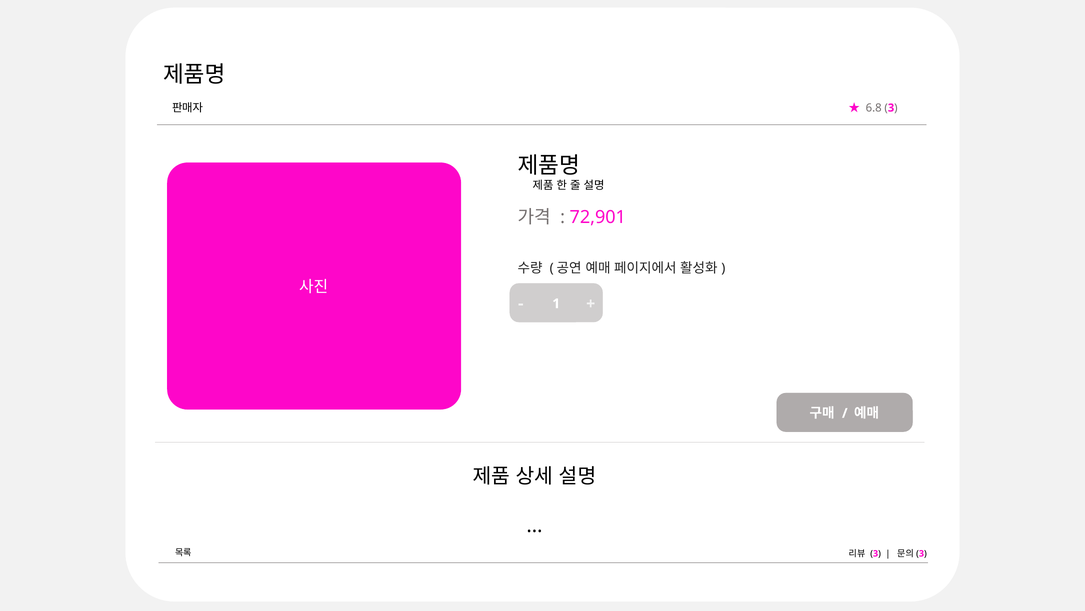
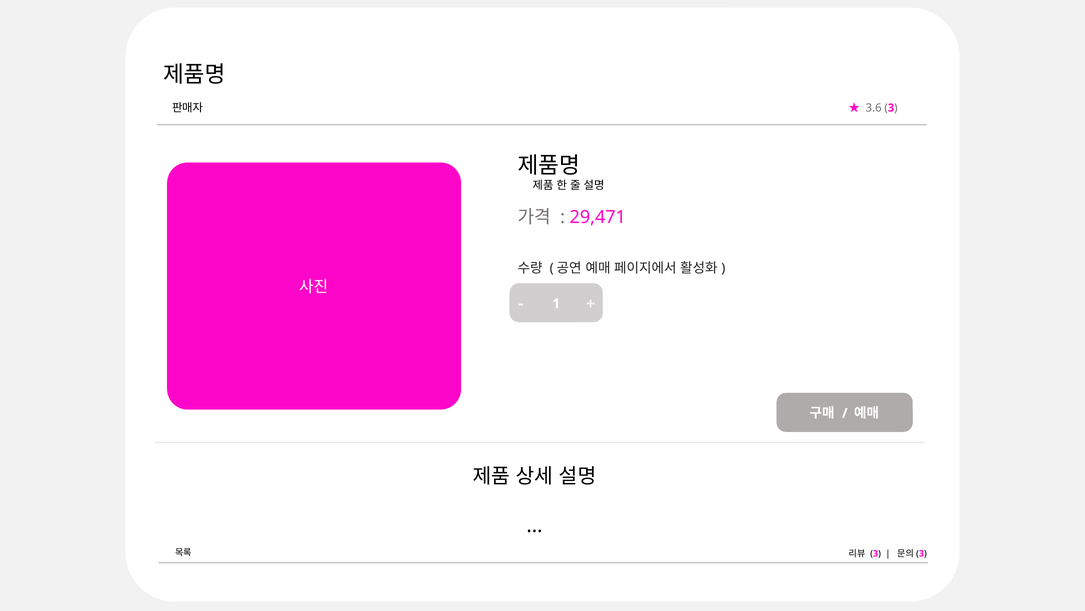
6.8: 6.8 -> 3.6 (874, 108)
72,901: 72,901 -> 29,471 (598, 217)
